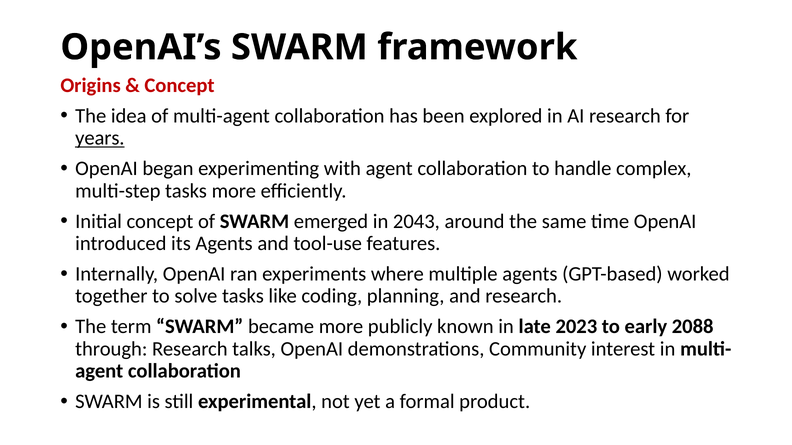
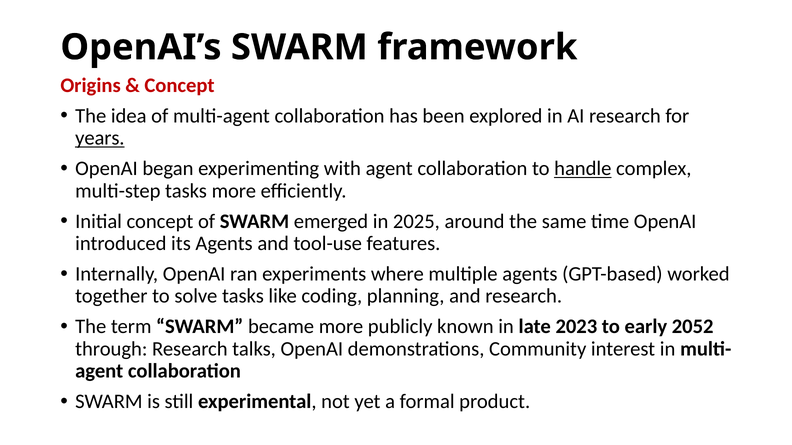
handle underline: none -> present (583, 169)
2043: 2043 -> 2025 (416, 221)
2088: 2088 -> 2052 (693, 327)
